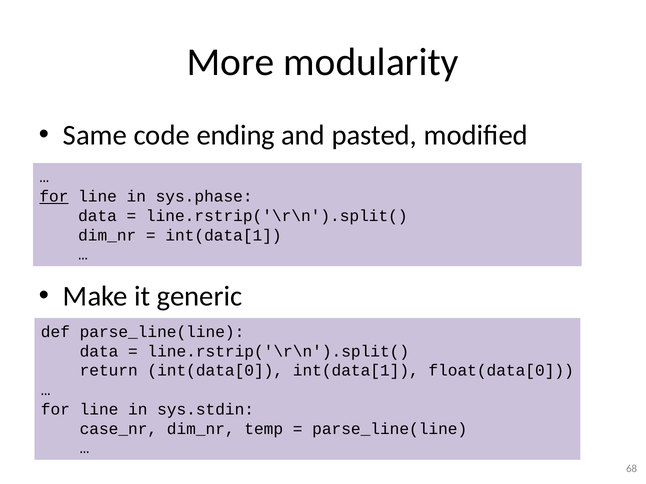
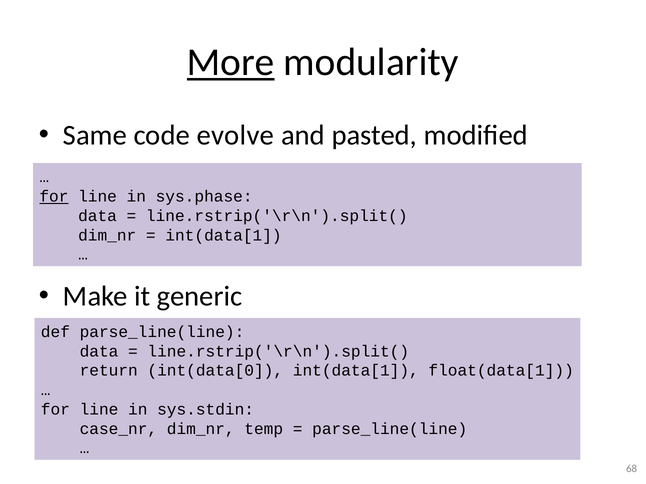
More underline: none -> present (231, 63)
ending: ending -> evolve (235, 136)
float(data[0: float(data[0 -> float(data[1 (501, 371)
